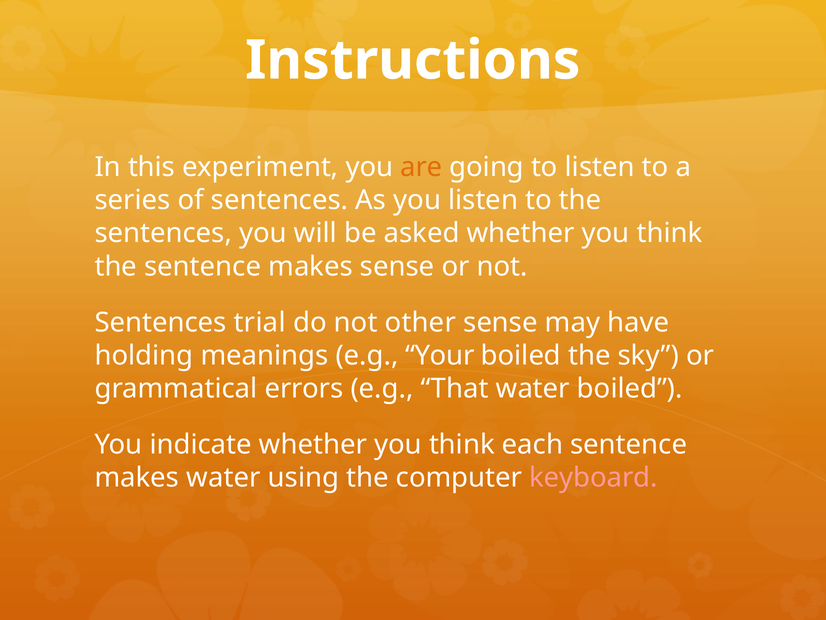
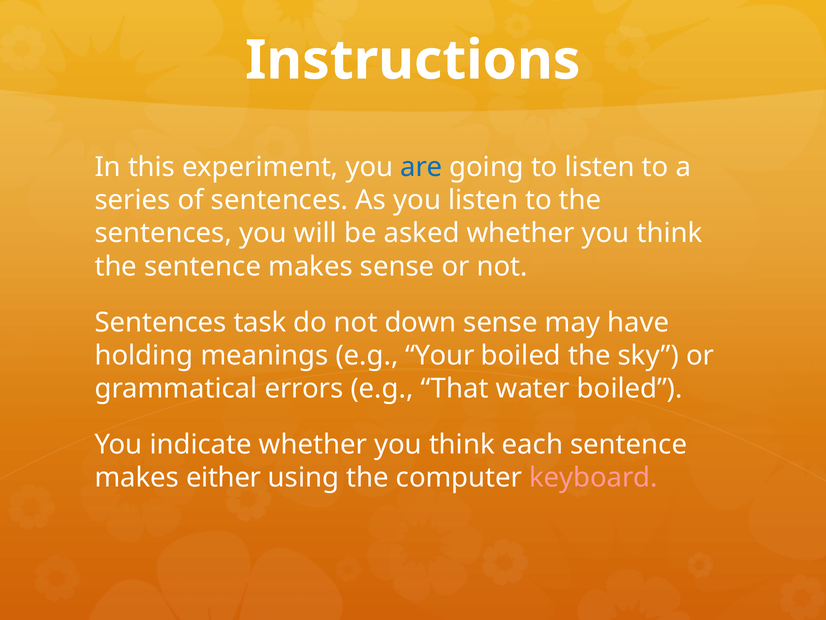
are colour: orange -> blue (421, 167)
trial: trial -> task (260, 322)
other: other -> down (421, 322)
makes water: water -> either (224, 477)
